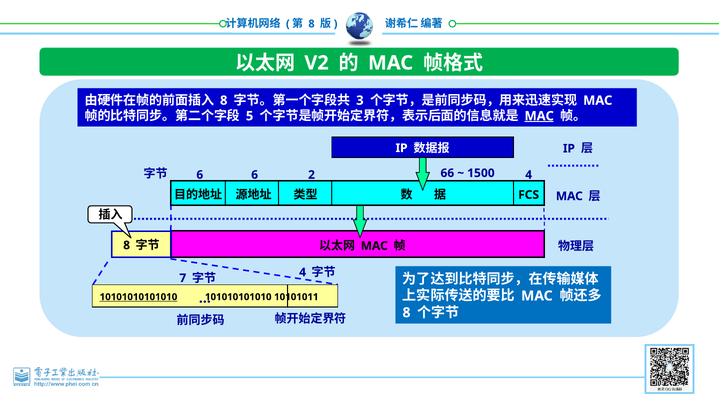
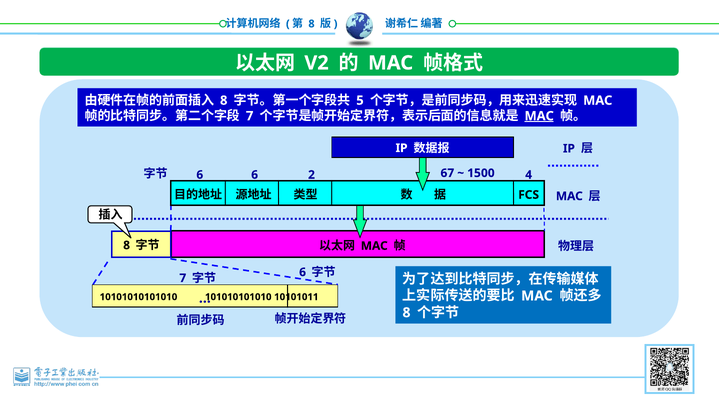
3: 3 -> 5 (360, 101)
5: 5 -> 7 (250, 116)
66: 66 -> 67 (447, 173)
4: 4 -> 6 (303, 273)
10101010101010 underline: present -> none (138, 297)
